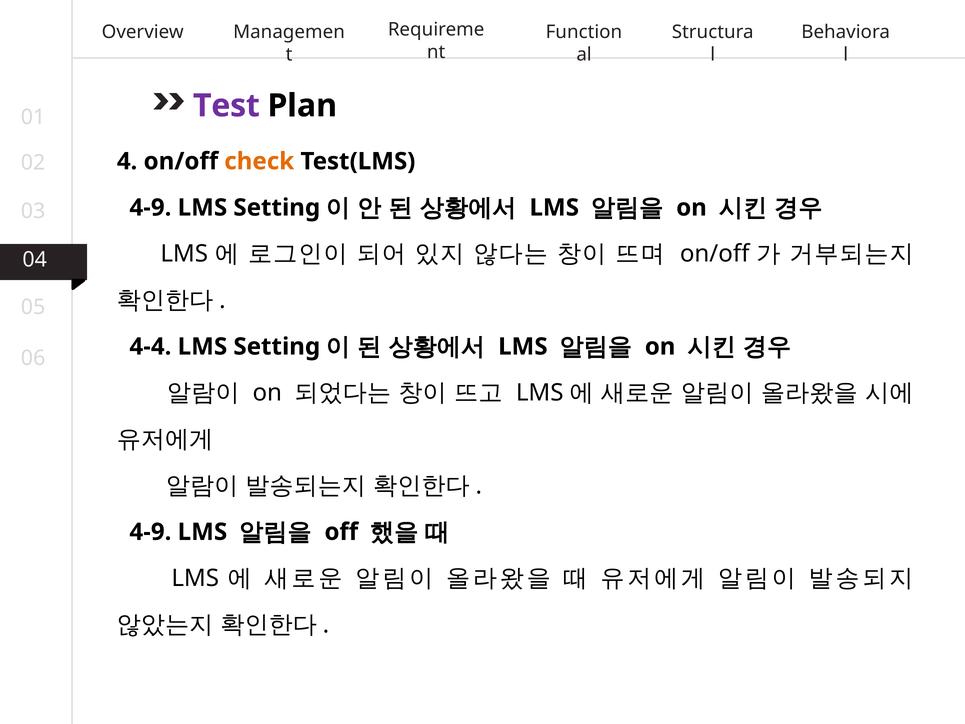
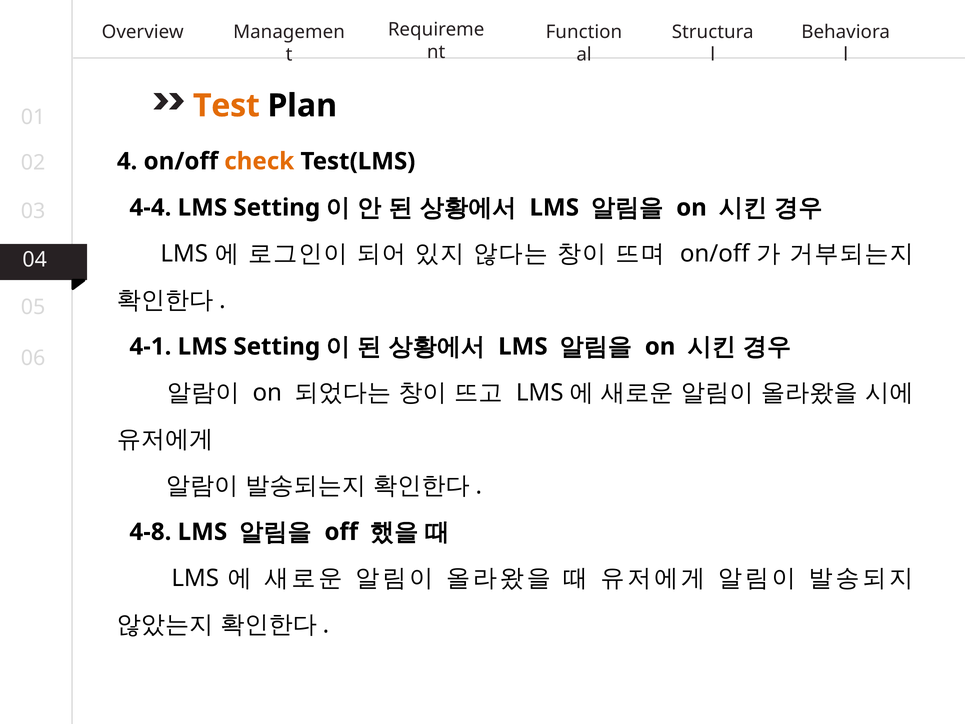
Test colour: purple -> orange (226, 106)
4-9: 4-9 -> 4-4 (150, 208)
4-4: 4-4 -> 4-1 (150, 347)
4-9: 4-9 -> 4-8 (150, 532)
